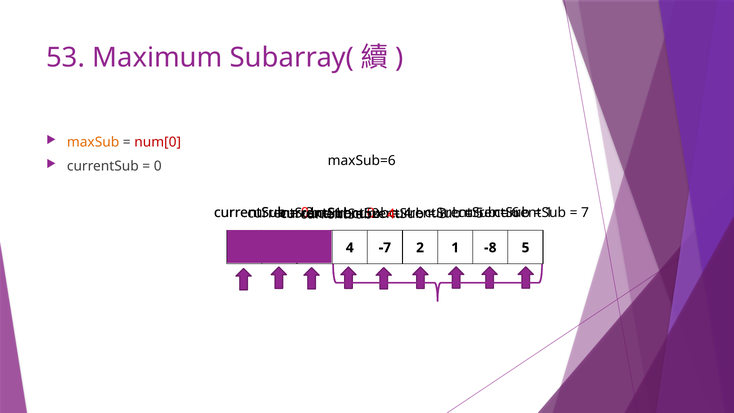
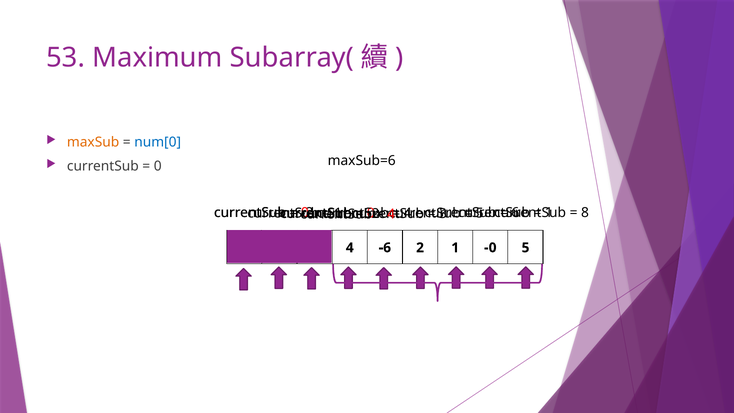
num[0 colour: red -> blue (158, 142)
7: 7 -> 8 (585, 213)
-7: -7 -> -6 (385, 248)
-8: -8 -> -0 (490, 248)
